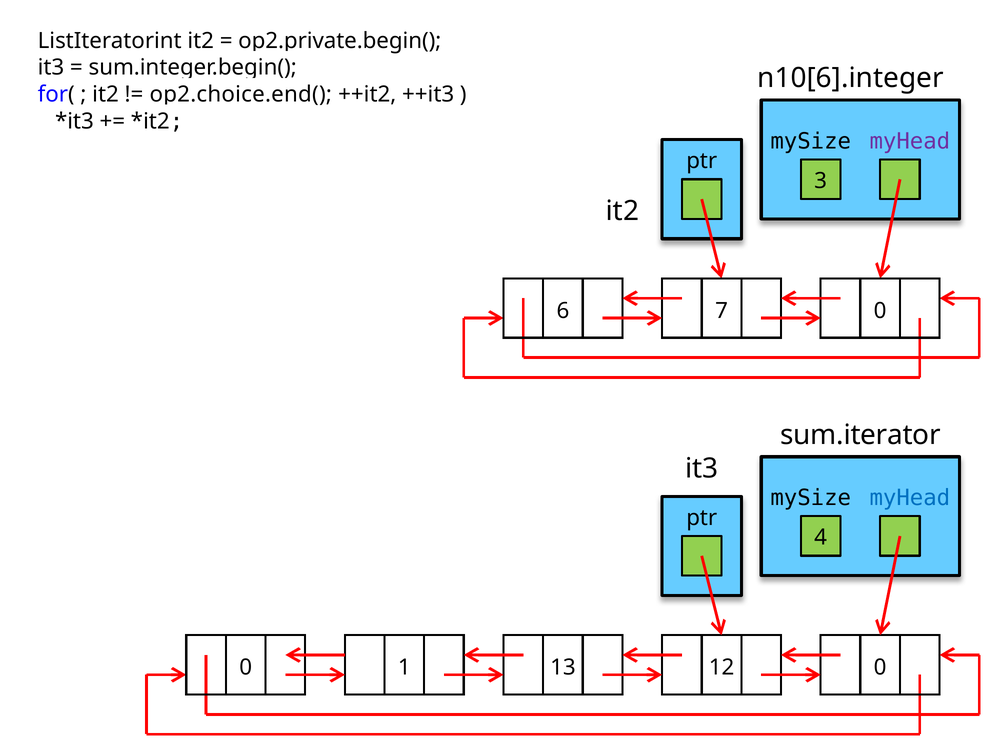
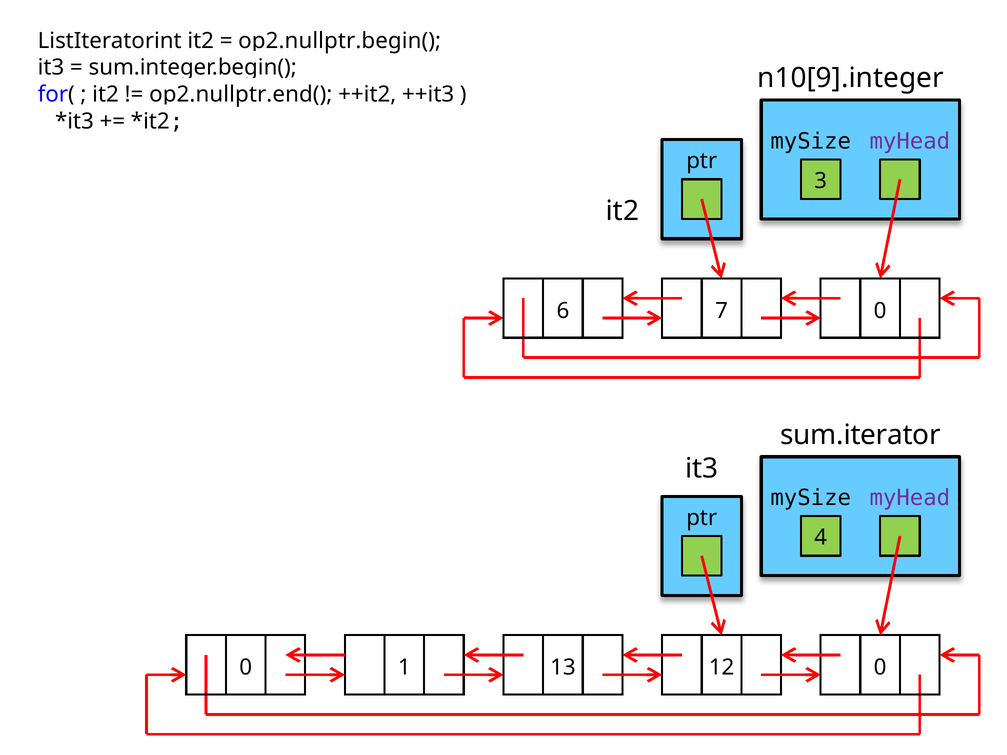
op2.private.begin(: op2.private.begin( -> op2.nullptr.begin( (340, 41)
n10[6].integer: n10[6].integer -> n10[9].integer (850, 78)
op2.choice.end(: op2.choice.end( -> op2.nullptr.end( (241, 94)
myHead colour: blue -> purple (910, 498)
